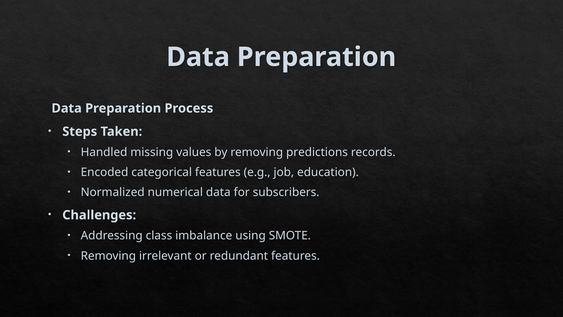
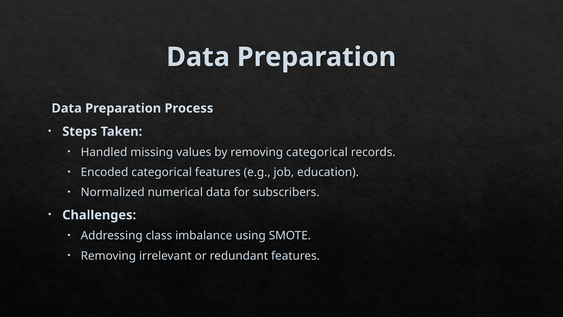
removing predictions: predictions -> categorical (317, 152)
